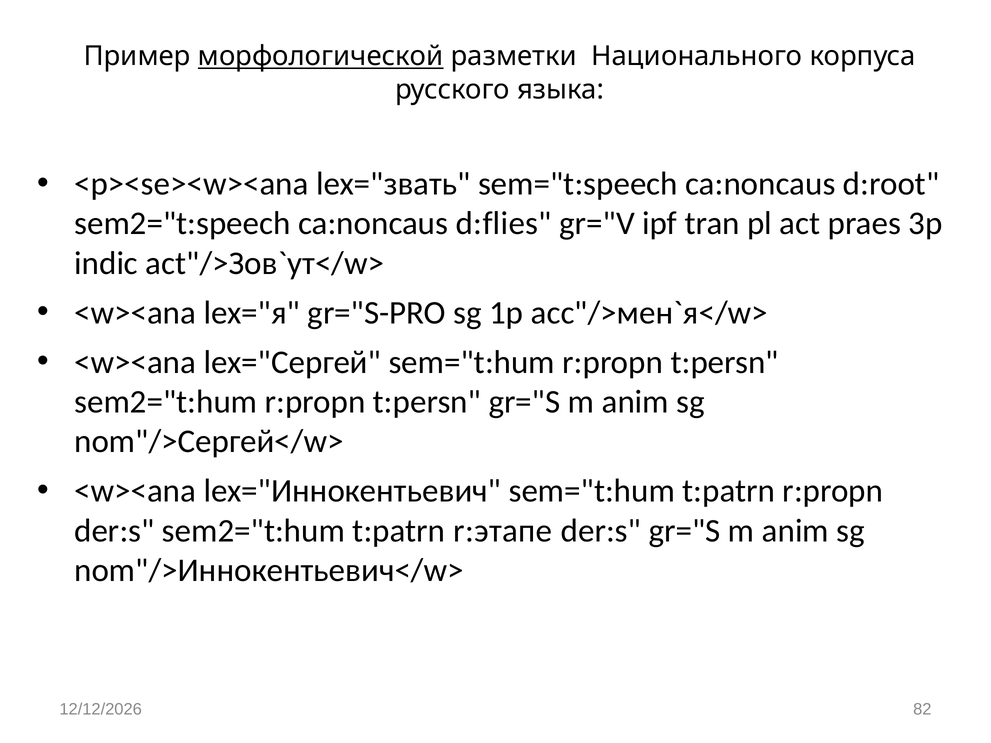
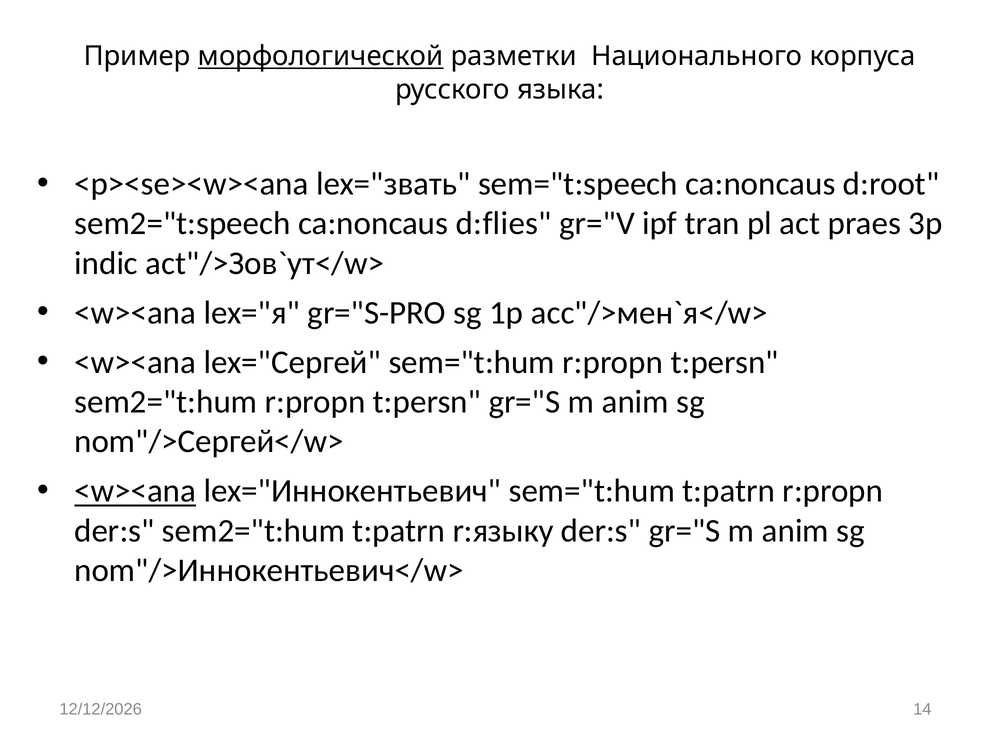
<w><ana underline: none -> present (135, 491)
r:этапе: r:этапе -> r:языку (503, 531)
82: 82 -> 14 (922, 710)
